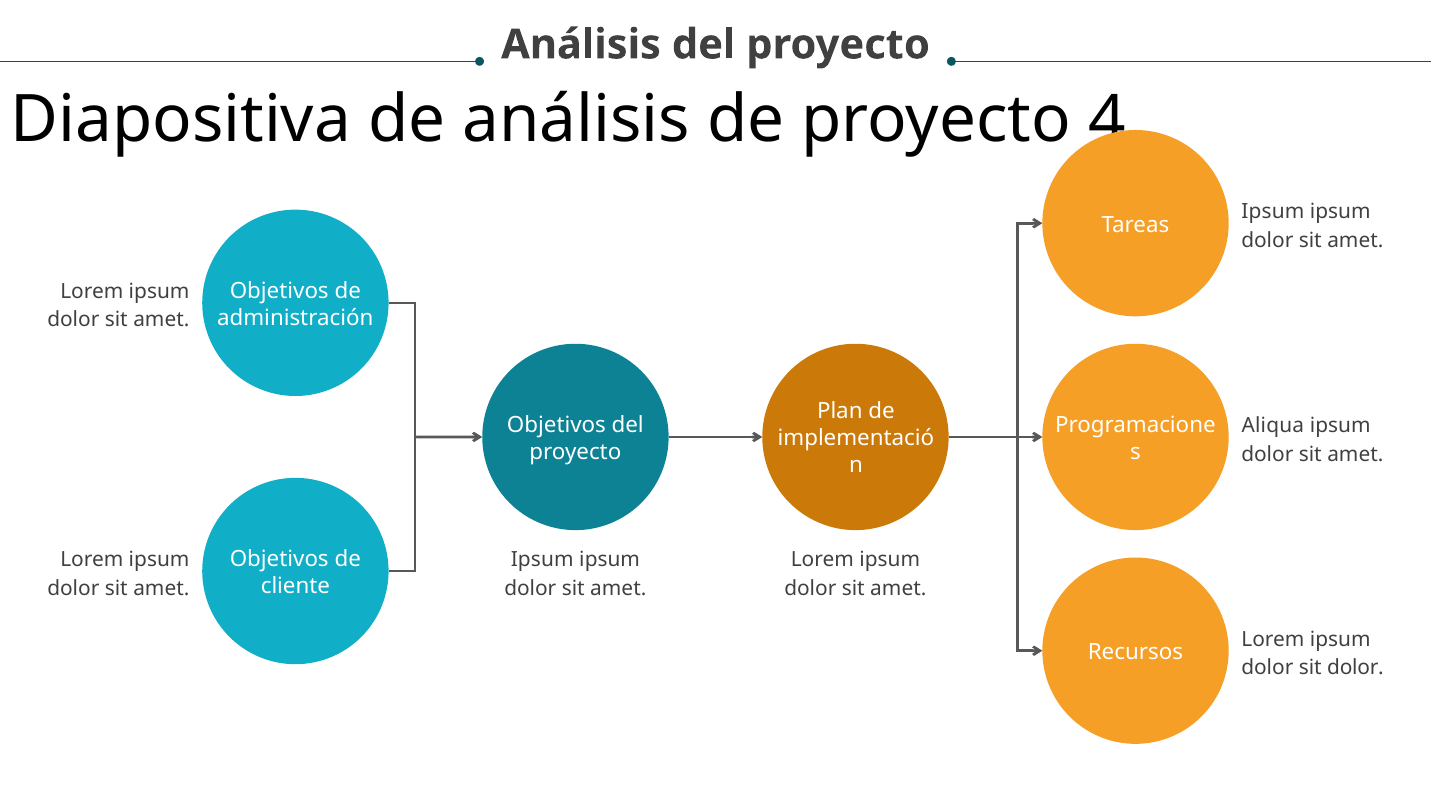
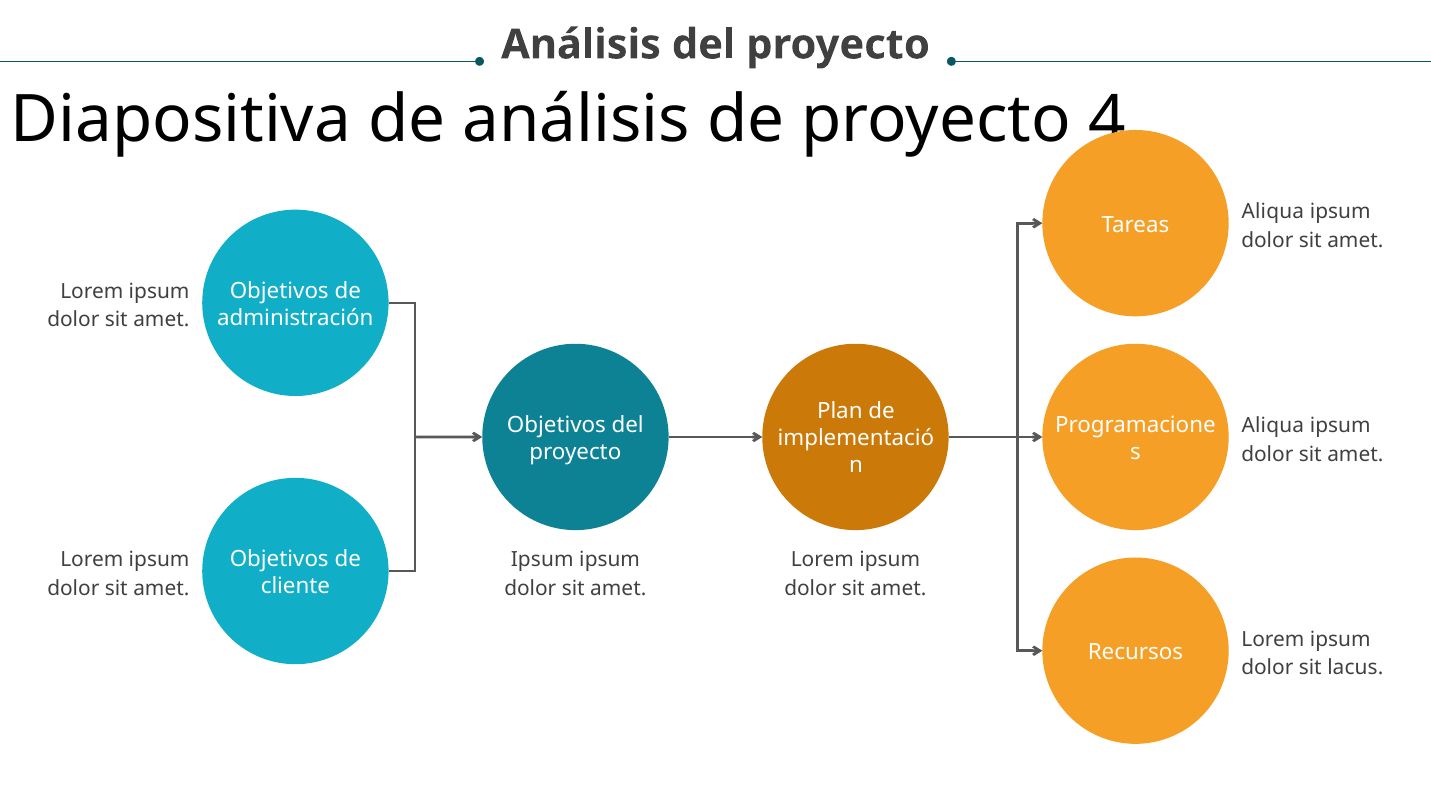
Ipsum: Ipsum -> Aliqua (1273, 212)
sit dolor: dolor -> lacus (1355, 668)
